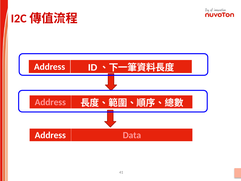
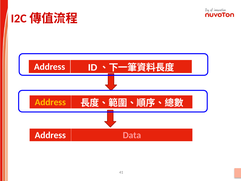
Address colour: pink -> yellow (50, 102)
